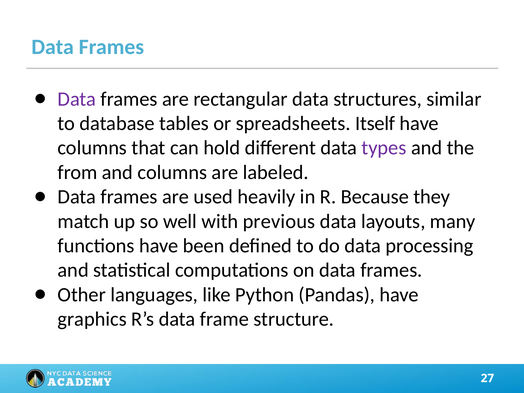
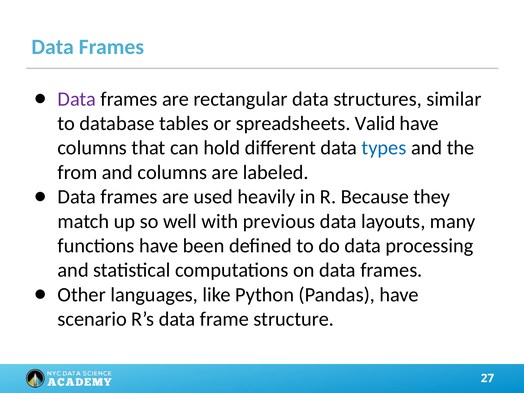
Itself: Itself -> Valid (375, 123)
types colour: purple -> blue (384, 148)
graphics: graphics -> scenario (92, 319)
